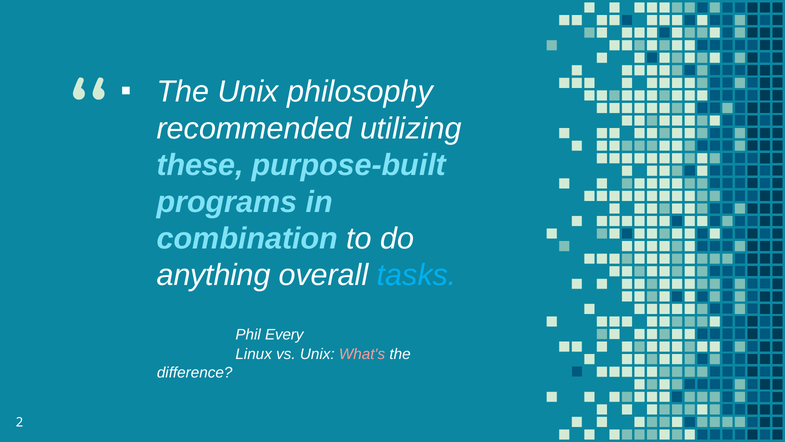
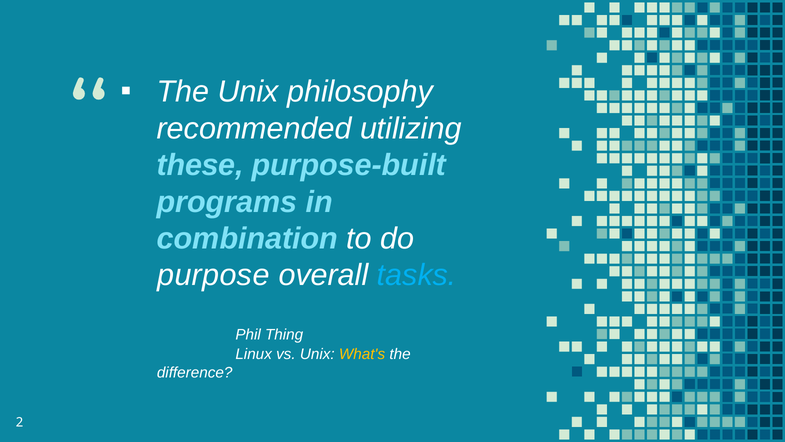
anything: anything -> purpose (213, 275)
Every: Every -> Thing (284, 334)
What's colour: pink -> yellow (362, 354)
